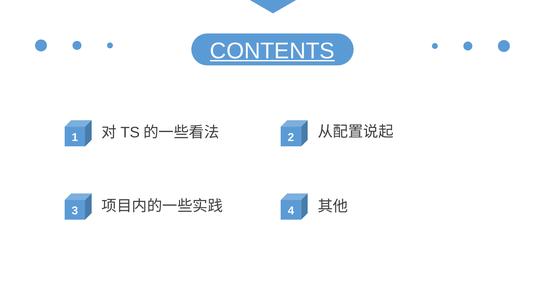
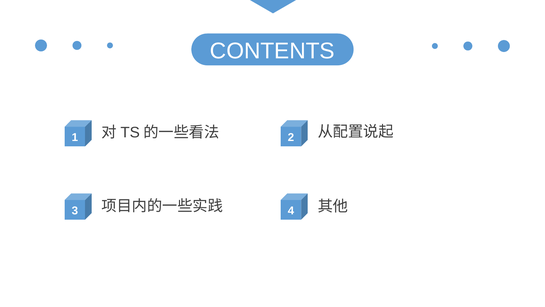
CONTENTS underline: present -> none (272, 51)
